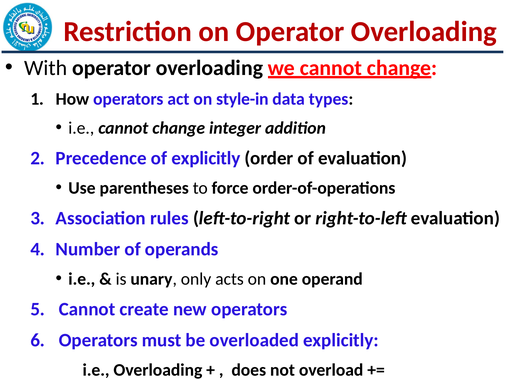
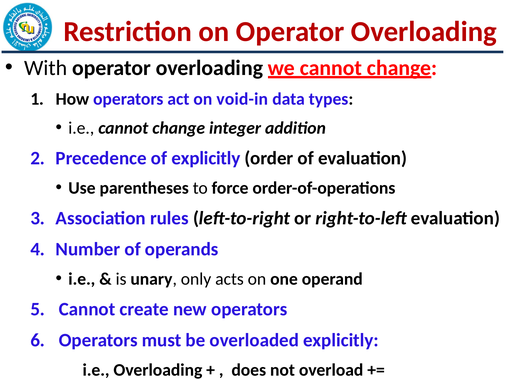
style-in: style-in -> void-in (242, 99)
